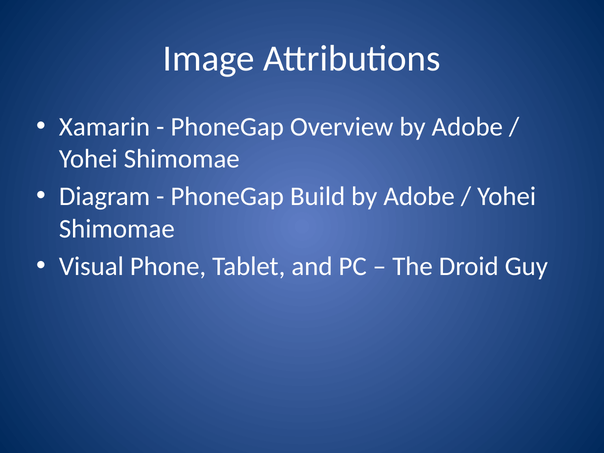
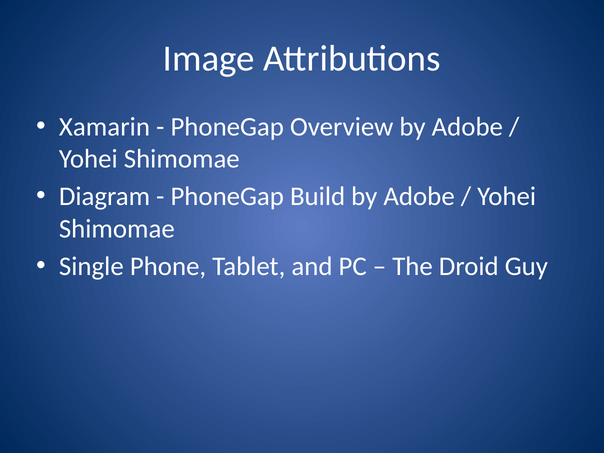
Visual: Visual -> Single (91, 266)
